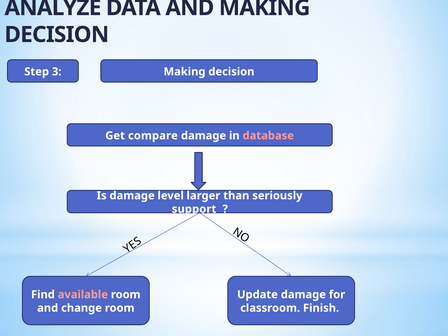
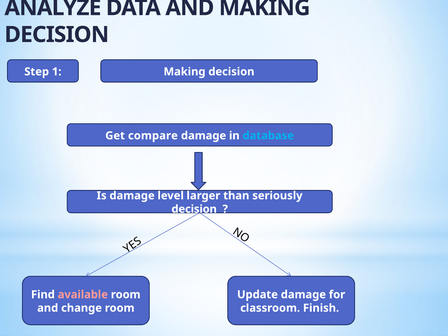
3: 3 -> 1 (57, 72)
database colour: pink -> light blue (268, 136)
support: support -> decision (194, 209)
